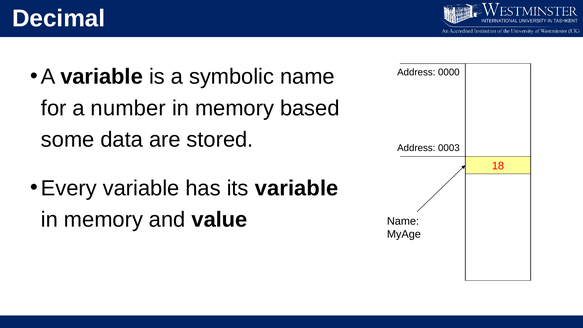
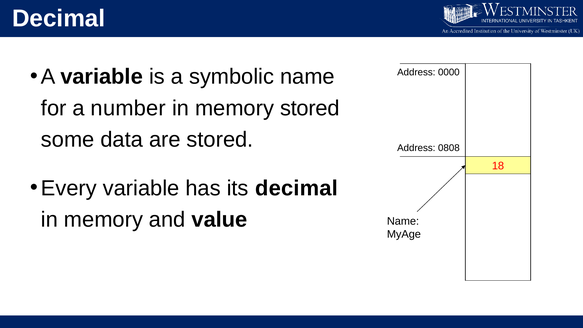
memory based: based -> stored (310, 108)
0003: 0003 -> 0808 (449, 148)
its variable: variable -> decimal (297, 188)
